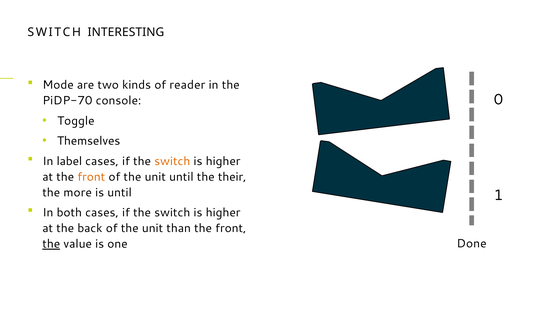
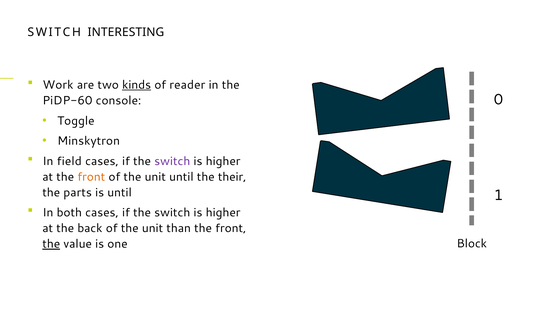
Mode: Mode -> Work (58, 85)
kinds underline: none -> present (137, 85)
PiDP-70: PiDP-70 -> PiDP-60 (67, 101)
Themselves: Themselves -> Minskytron (89, 141)
label: label -> field (69, 161)
switch colour: orange -> purple (172, 161)
more: more -> parts (78, 193)
Done: Done -> Block (472, 244)
